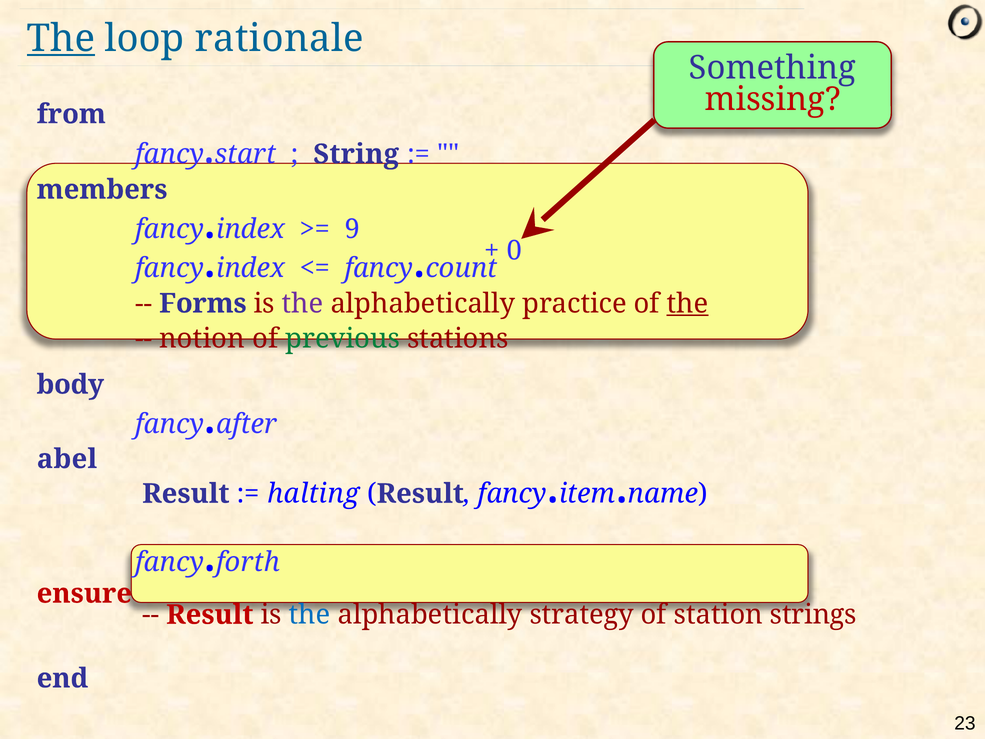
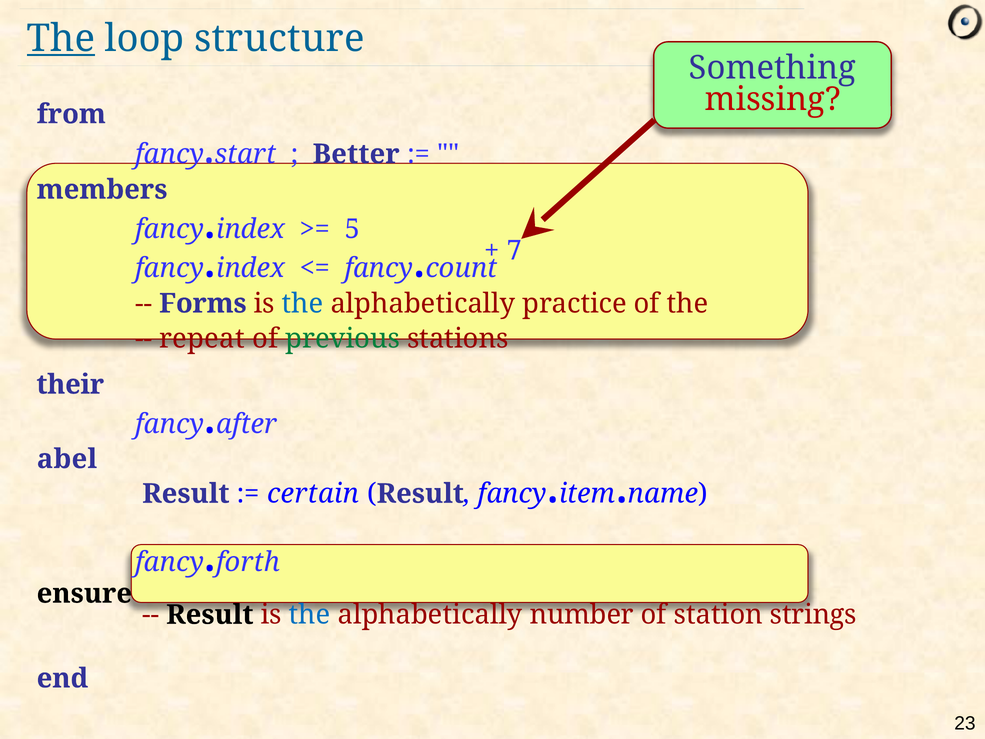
rationale: rationale -> structure (279, 39)
String: String -> Better (356, 154)
9: 9 -> 5 (352, 229)
0: 0 -> 7 (514, 251)
the colour: purple -> blue (303, 303)
the underline: present -> none (688, 303)
notion: notion -> repeat (202, 338)
body: body -> their (70, 384)
halting: halting -> certain (313, 494)
ensure colour: red -> black (84, 593)
Result colour: red -> black (210, 615)
strategy: strategy -> number (582, 615)
